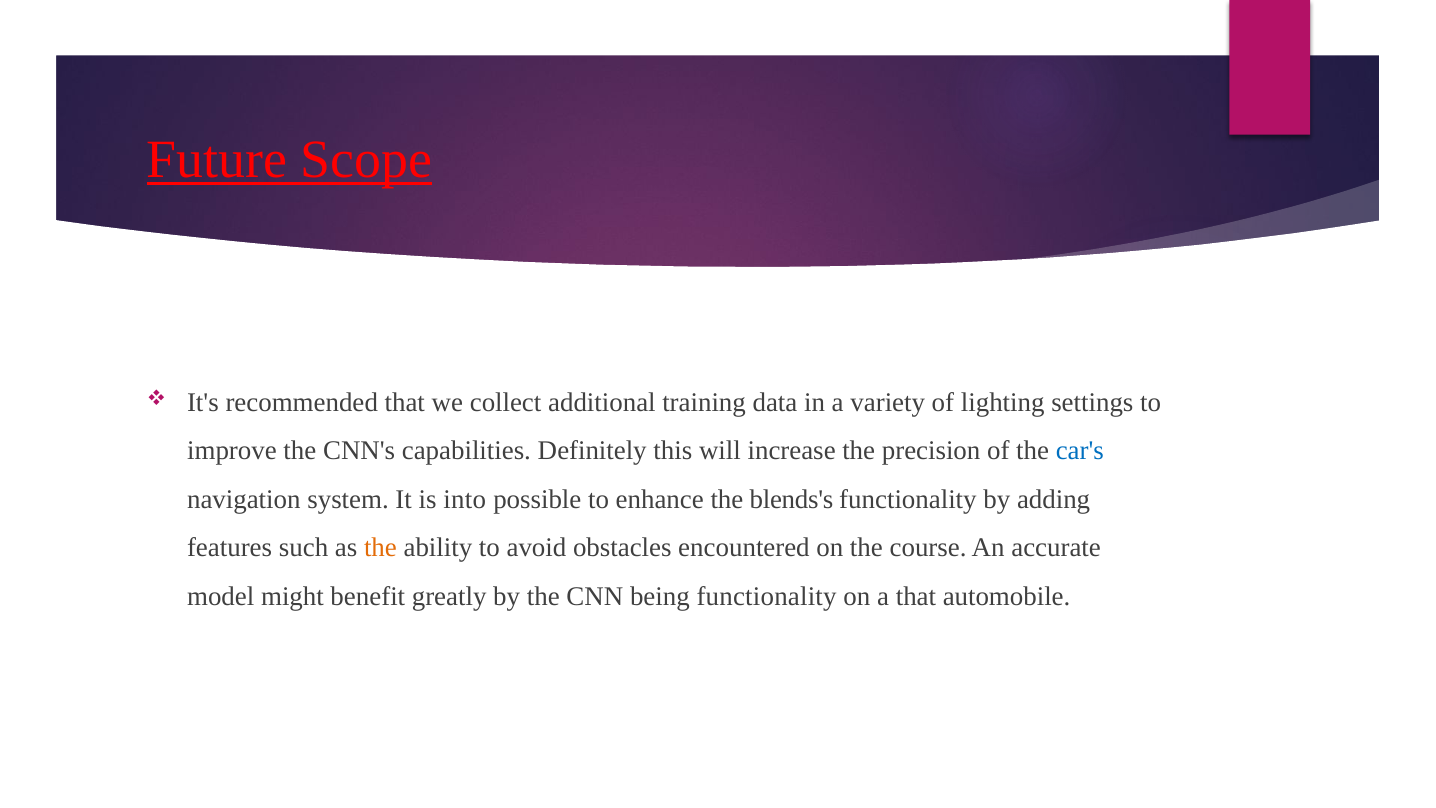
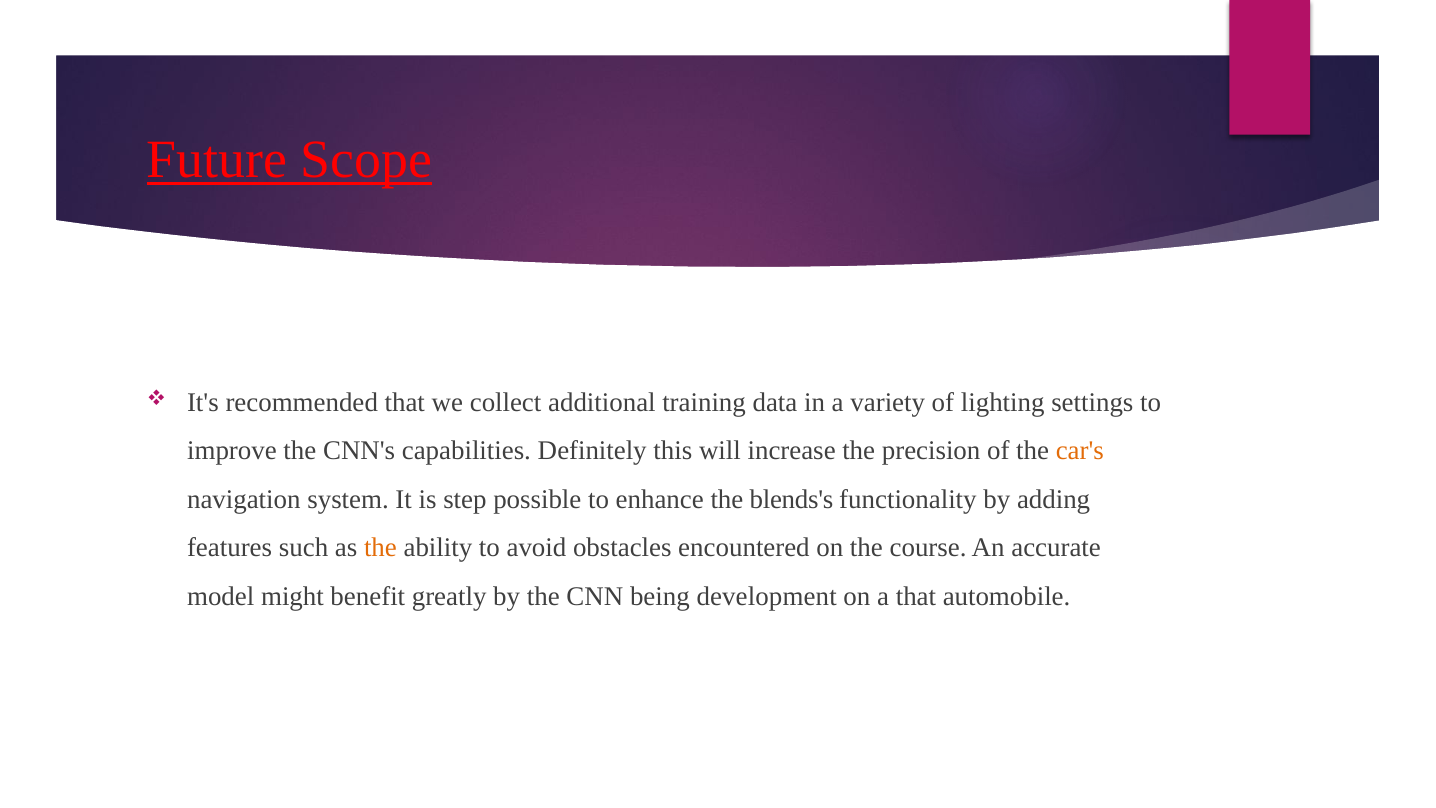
car's colour: blue -> orange (1080, 451)
into: into -> step (465, 499)
being functionality: functionality -> development (767, 596)
